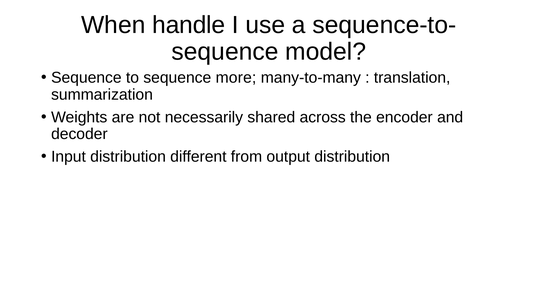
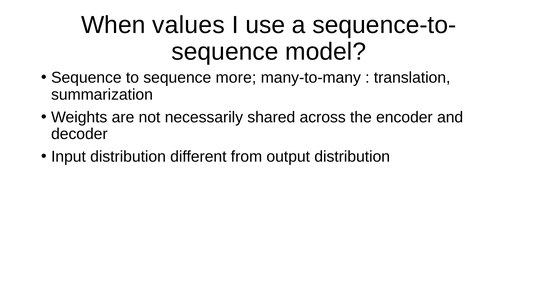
handle: handle -> values (188, 25)
